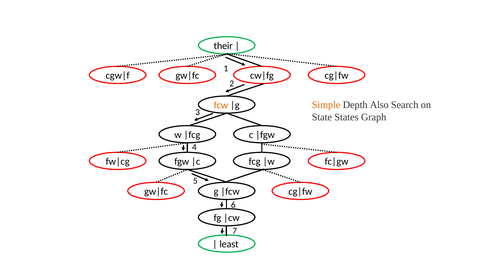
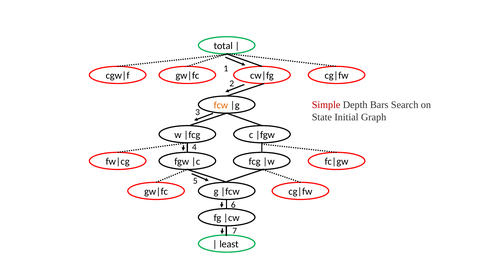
their: their -> total (223, 46)
Simple colour: orange -> red (326, 105)
Also: Also -> Bars (379, 105)
States: States -> Initial (346, 117)
